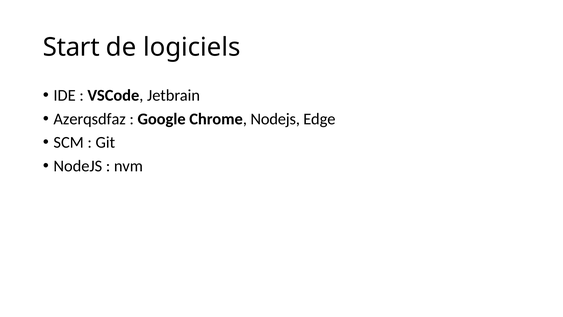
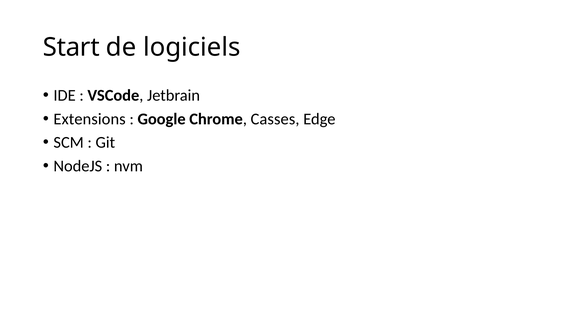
Azerqsdfaz: Azerqsdfaz -> Extensions (90, 119)
Chrome Nodejs: Nodejs -> Casses (275, 119)
